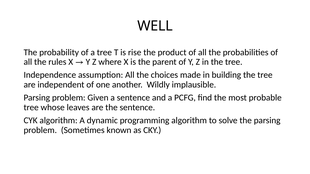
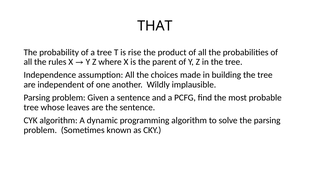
WELL: WELL -> THAT (155, 26)
